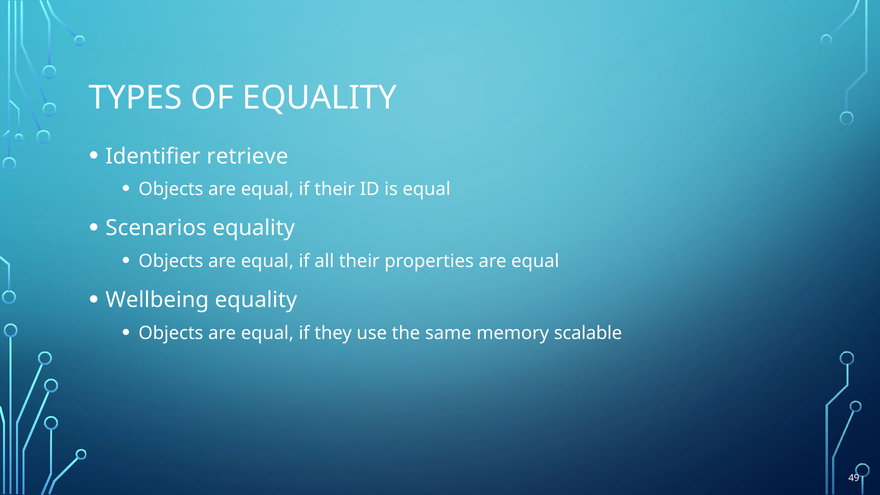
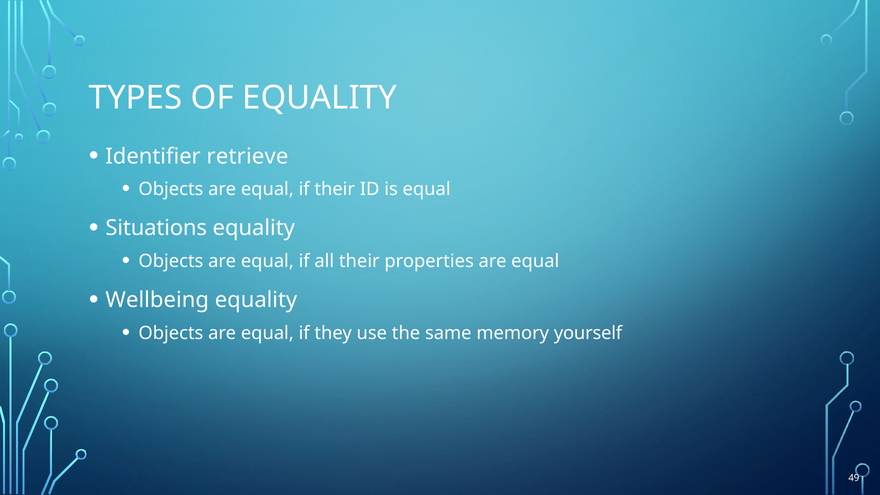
Scenarios: Scenarios -> Situations (156, 228)
scalable: scalable -> yourself (588, 333)
